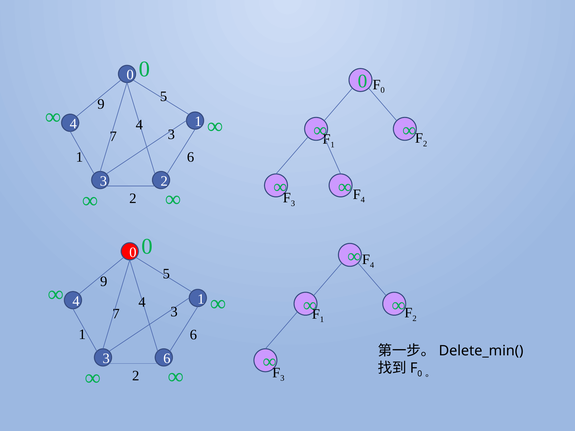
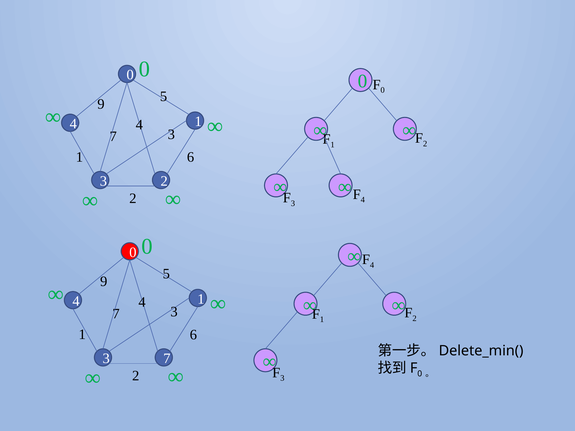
6: 6 -> 7 (167, 359)
